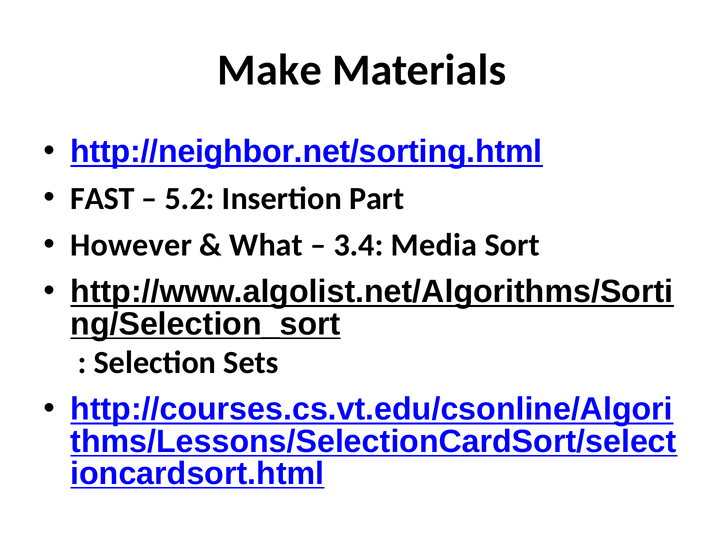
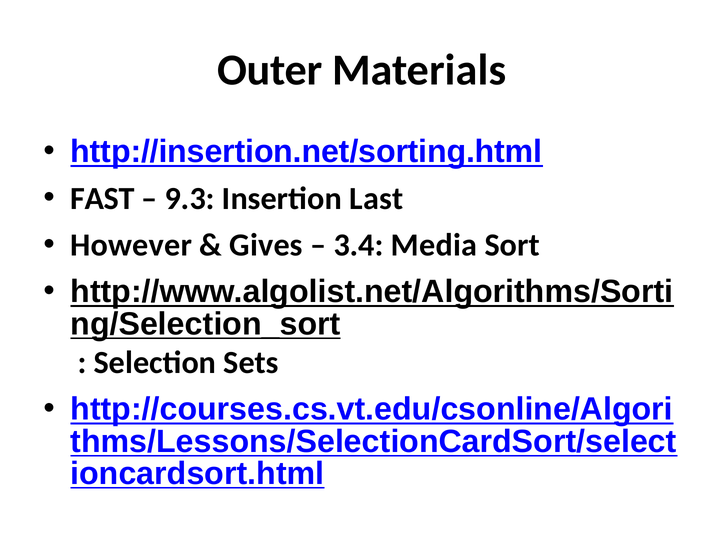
Make: Make -> Outer (270, 70)
http://neighbor.net/sorting.html: http://neighbor.net/sorting.html -> http://insertion.net/sorting.html (306, 152)
5.2: 5.2 -> 9.3 (190, 199)
Part: Part -> Last (376, 199)
What: What -> Gives (266, 245)
